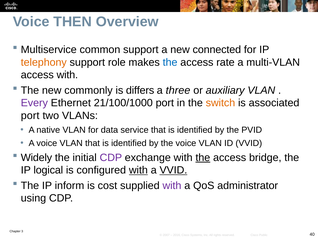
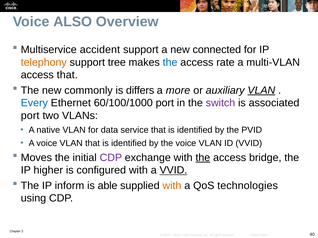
THEN: THEN -> ALSO (73, 22)
common: common -> accident (100, 50)
role: role -> tree (117, 62)
access with: with -> that (67, 75)
three: three -> more (178, 90)
VLAN underline: none -> present (261, 90)
Every colour: purple -> blue (34, 103)
21/100/1000: 21/100/1000 -> 60/100/1000 (123, 103)
switch colour: orange -> purple (220, 103)
Widely: Widely -> Moves (36, 158)
logical: logical -> higher (48, 171)
with underline: present -> none (138, 171)
cost: cost -> able (108, 186)
with colour: purple -> orange (172, 186)
administrator: administrator -> technologies (248, 186)
